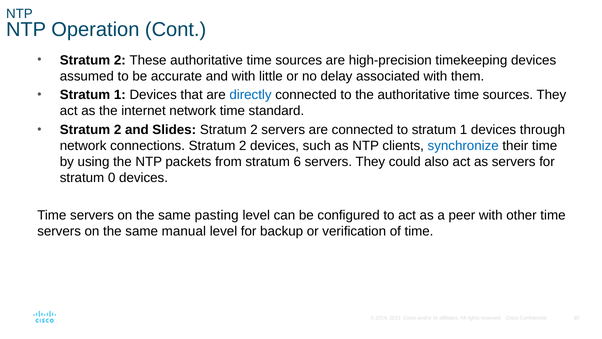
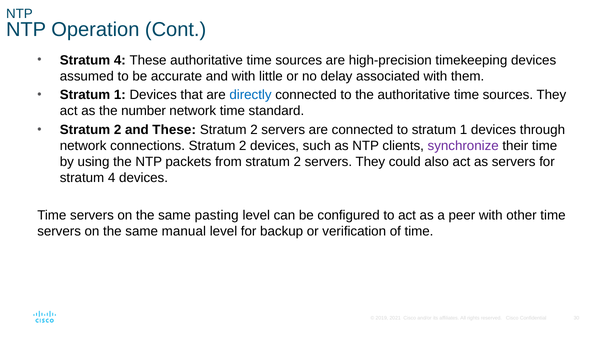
2: 2 -> 4 (120, 60)
internet: internet -> number (144, 111)
and Slides: Slides -> These (174, 130)
synchronize colour: blue -> purple (463, 146)
from stratum 6: 6 -> 2 (297, 162)
0: 0 -> 4 (112, 178)
